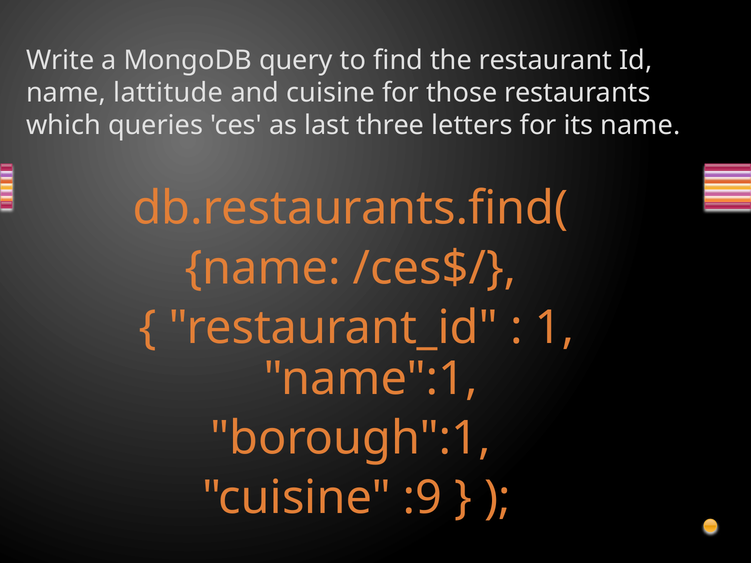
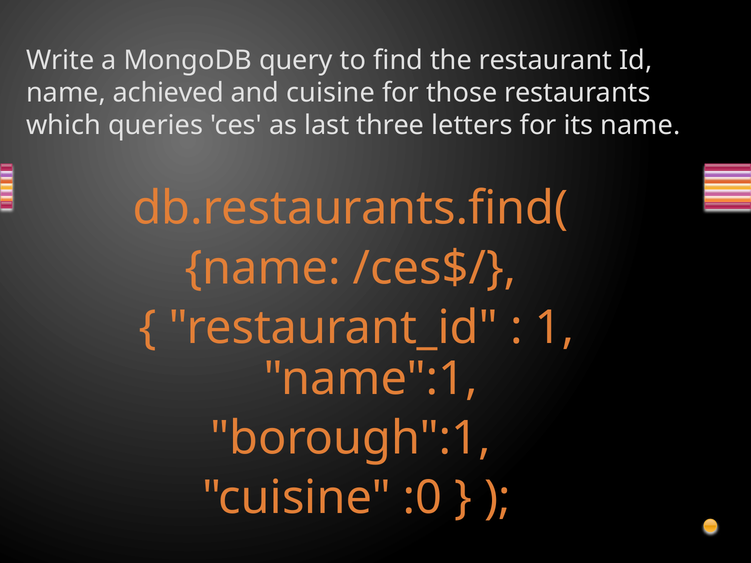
lattitude: lattitude -> achieved (168, 93)
:9: :9 -> :0 (423, 498)
